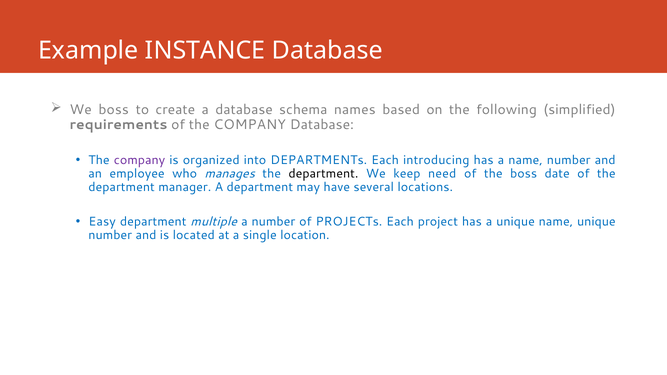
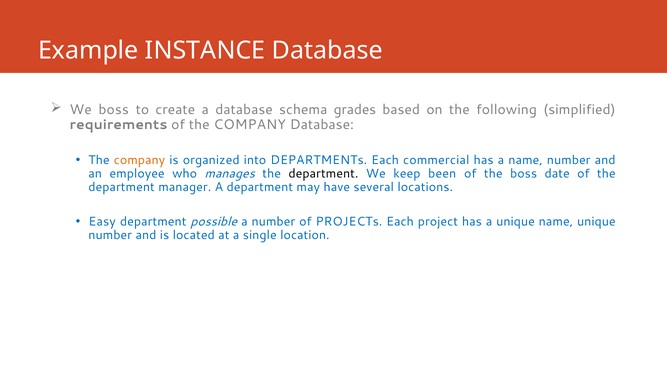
names: names -> grades (355, 110)
company colour: purple -> orange (139, 160)
introducing: introducing -> commercial (436, 160)
need: need -> been (442, 174)
multiple: multiple -> possible (214, 222)
